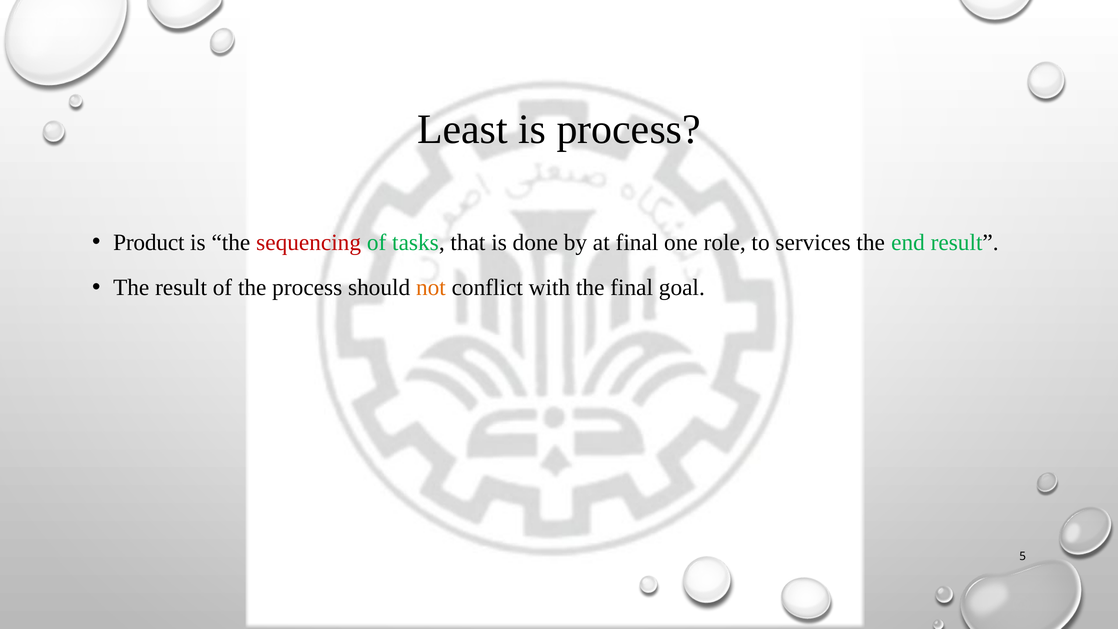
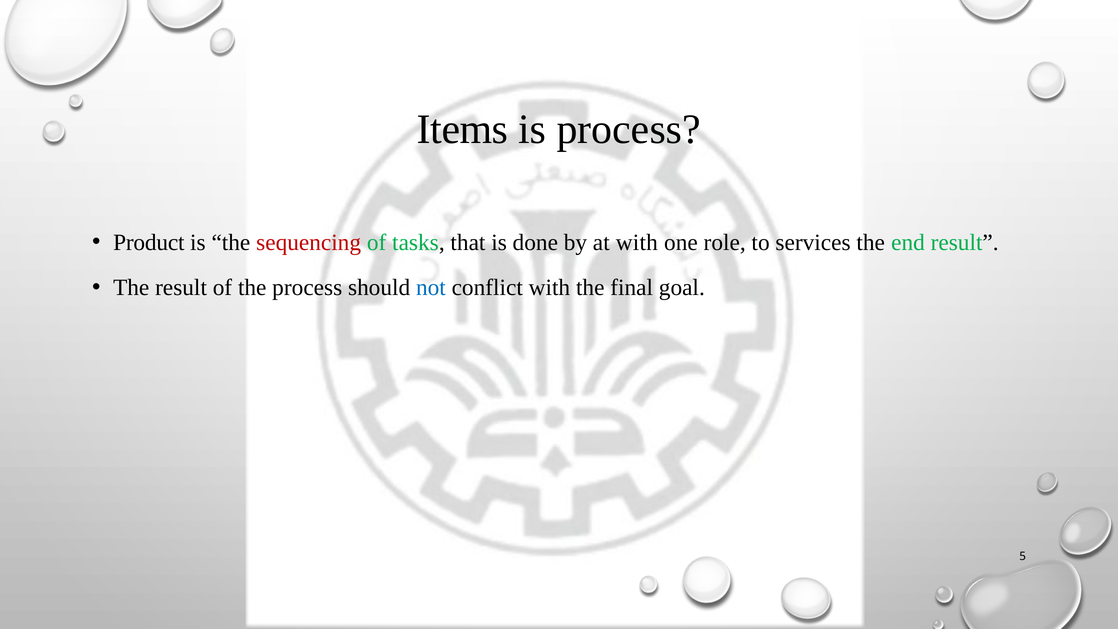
Least: Least -> Items (463, 130)
at final: final -> with (637, 242)
not colour: orange -> blue (431, 288)
